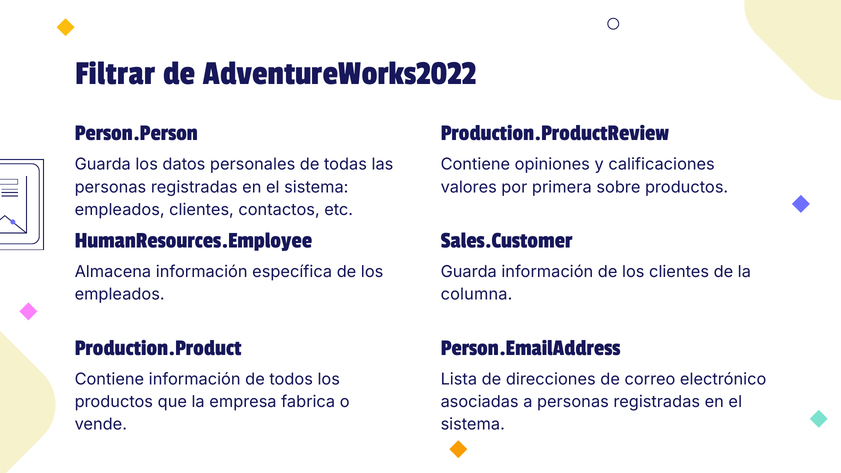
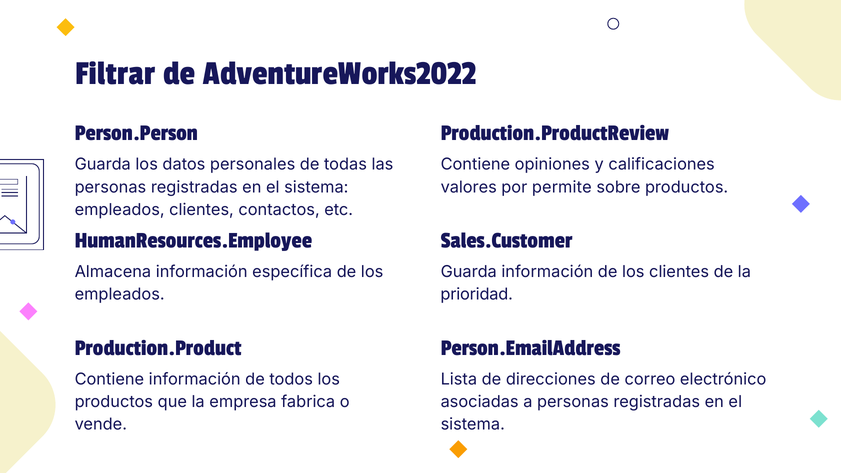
primera: primera -> permite (562, 187)
columna: columna -> prioridad (477, 295)
